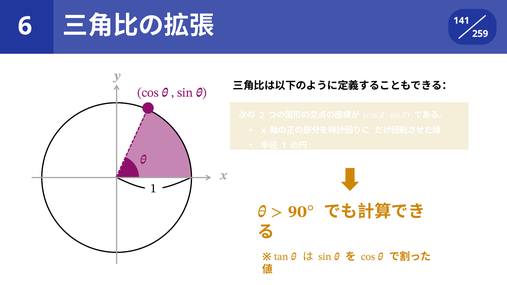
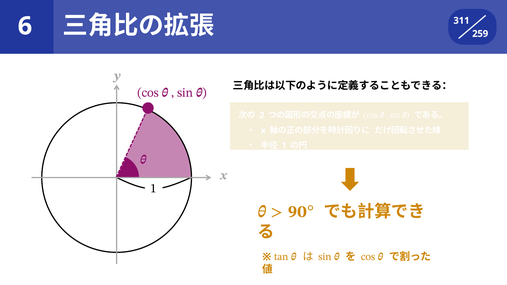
141: 141 -> 311 (461, 21)
